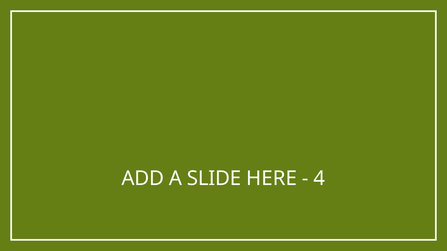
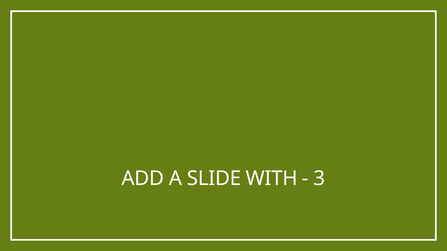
HERE: HERE -> WITH (272, 179)
4: 4 -> 3 (319, 179)
